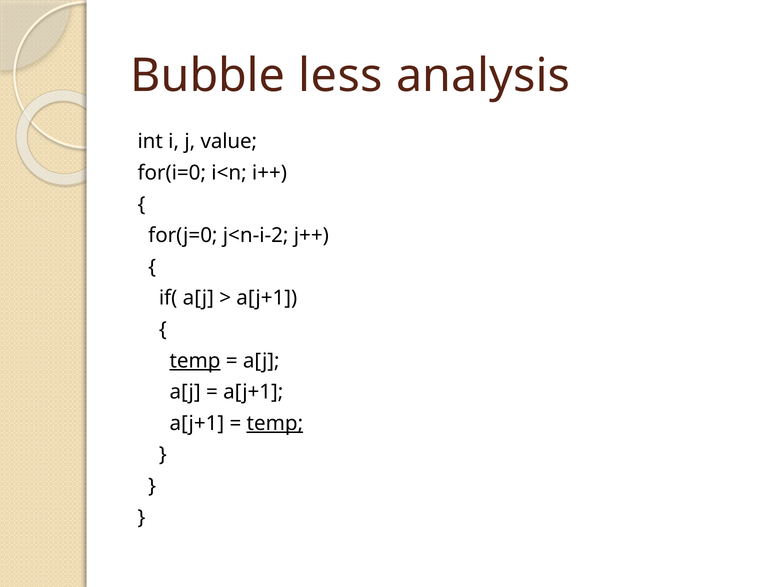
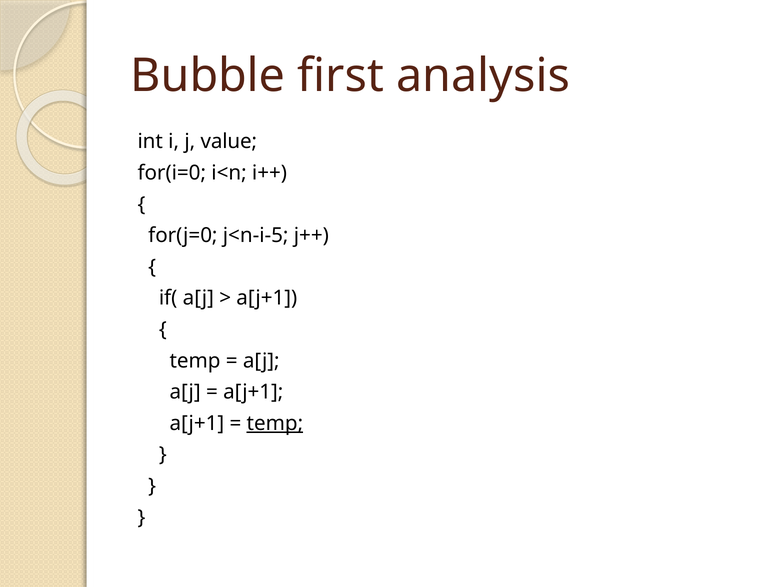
less: less -> first (341, 76)
j<n-i-2: j<n-i-2 -> j<n-i-5 (256, 235)
temp underline: present -> none (195, 360)
